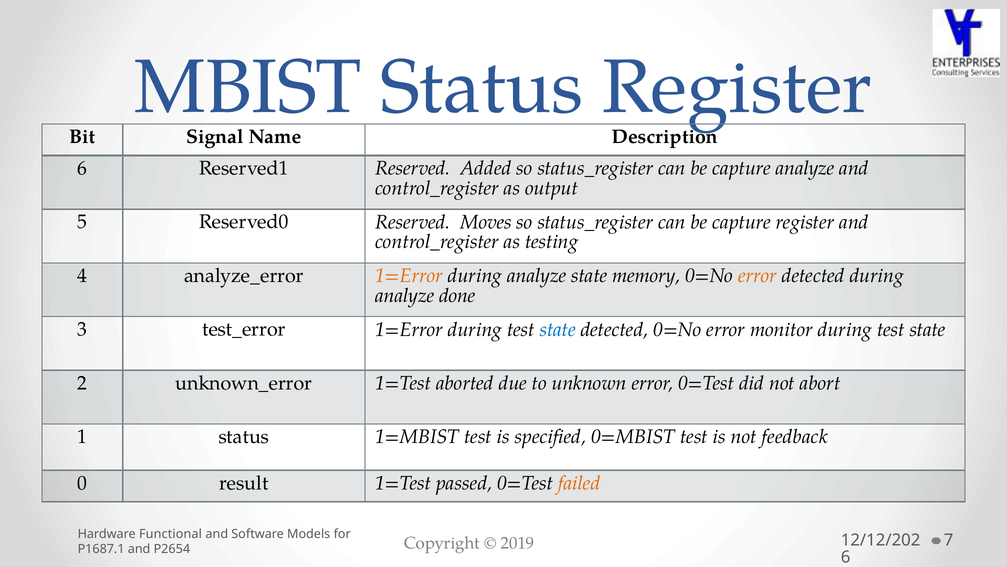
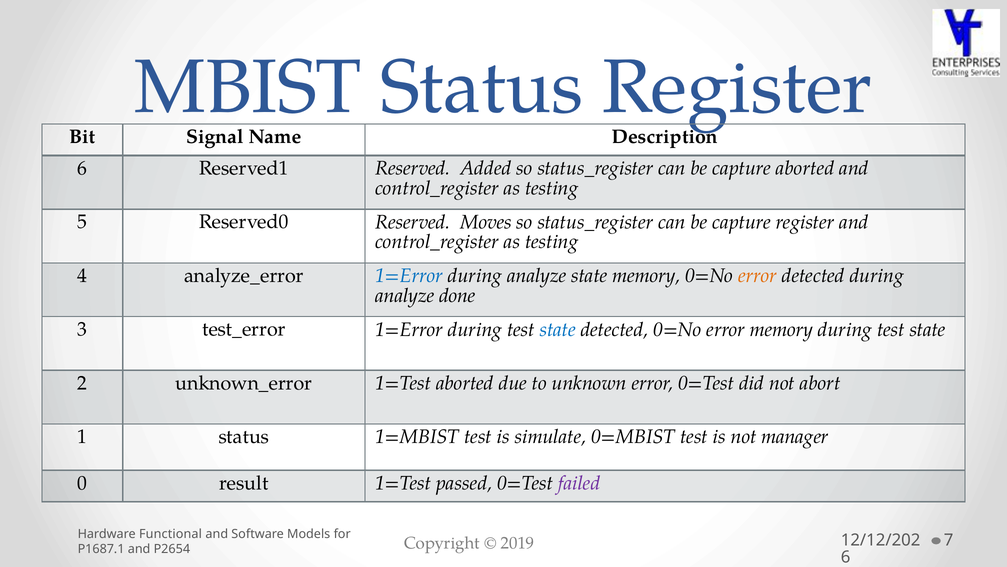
capture analyze: analyze -> aborted (805, 168)
output: output -> testing (552, 188)
1=Error colour: orange -> blue (409, 276)
error monitor: monitor -> memory (782, 329)
specified: specified -> simulate (550, 437)
feedback: feedback -> manager (795, 437)
failed colour: orange -> purple (579, 483)
